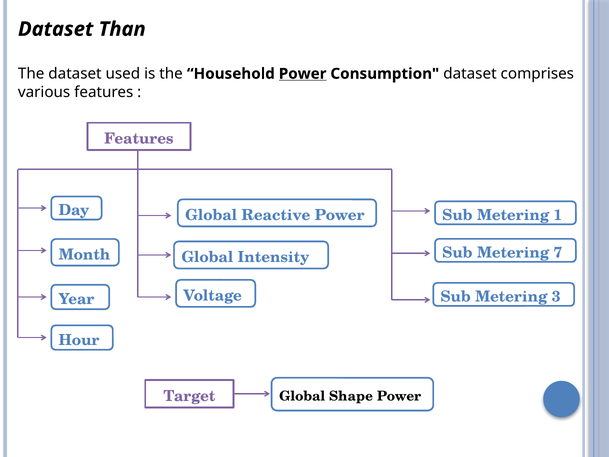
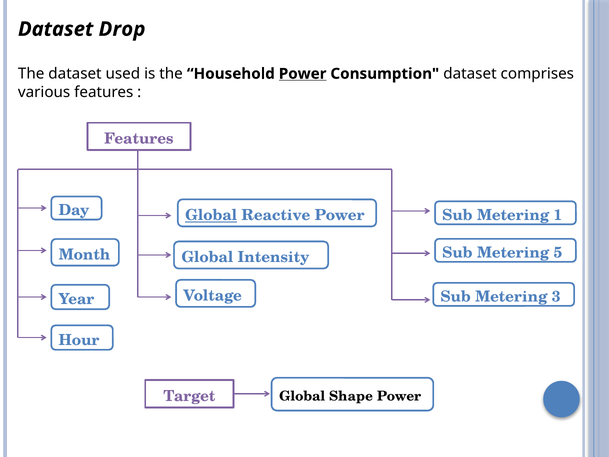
Than: Than -> Drop (122, 29)
Global underline: none -> present (211, 215)
7: 7 -> 5 (558, 253)
